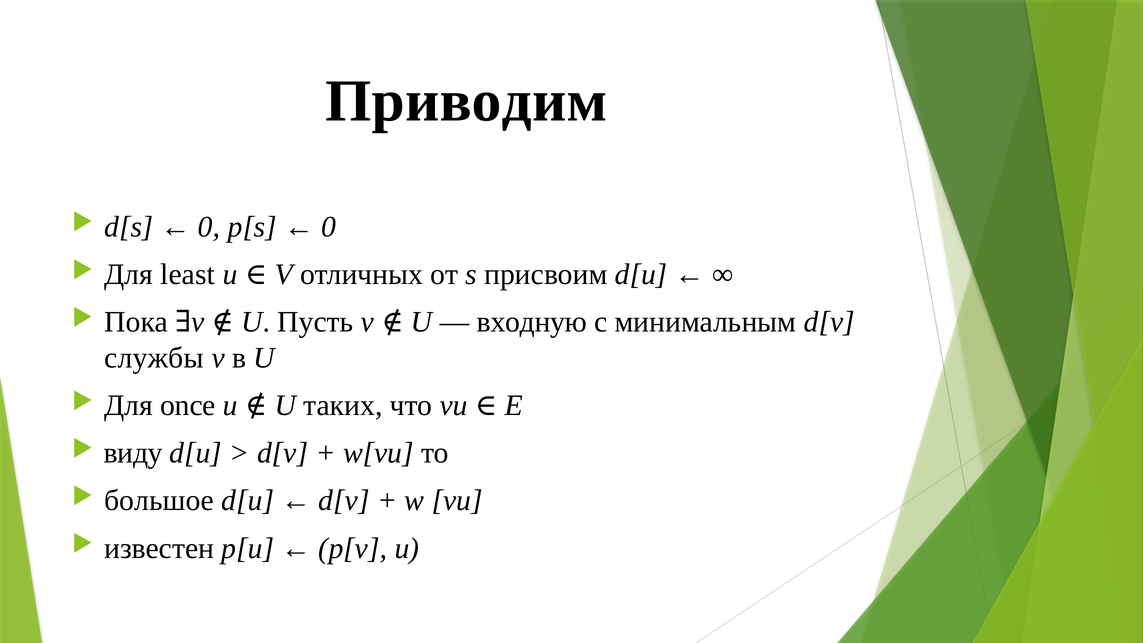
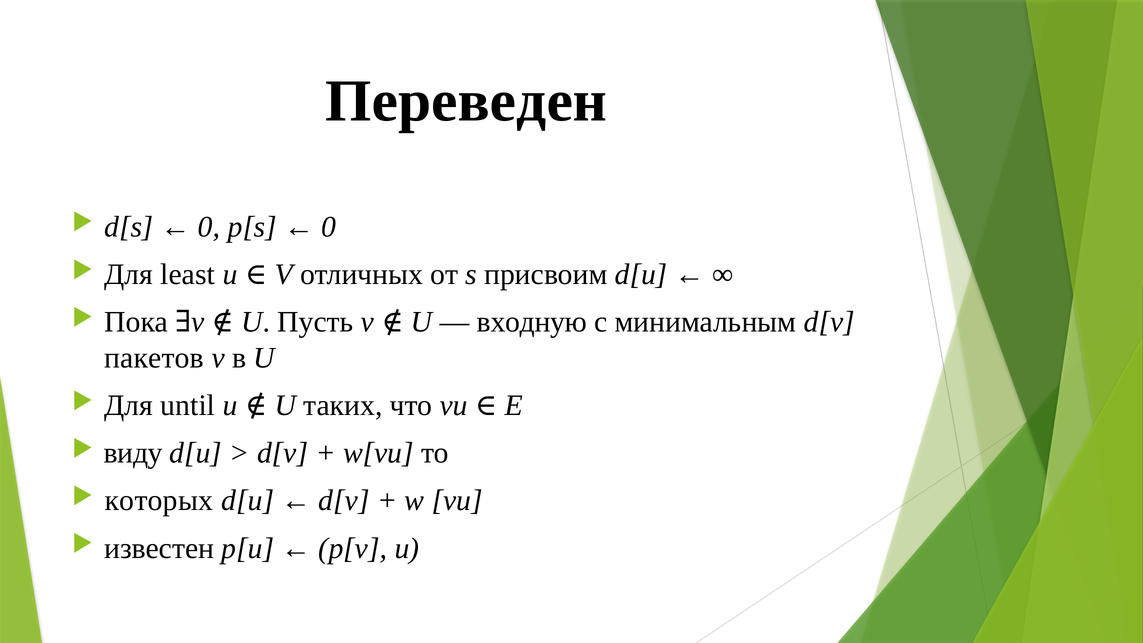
Приводим: Приводим -> Переведен (466, 101)
службы: службы -> пакетов (154, 358)
once: once -> until (188, 405)
большое: большое -> которых (159, 501)
